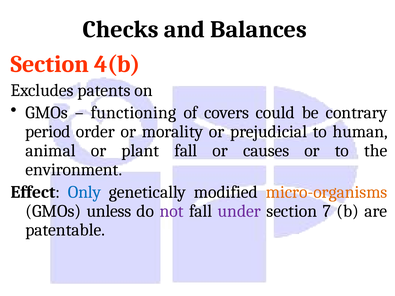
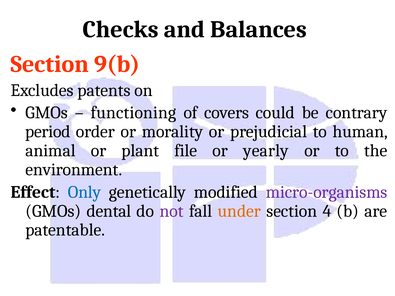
4(b: 4(b -> 9(b (117, 64)
plant fall: fall -> file (186, 151)
causes: causes -> yearly (266, 151)
micro-organisms colour: orange -> purple (327, 192)
unless: unless -> dental (109, 211)
under colour: purple -> orange (239, 211)
7: 7 -> 4 (327, 211)
